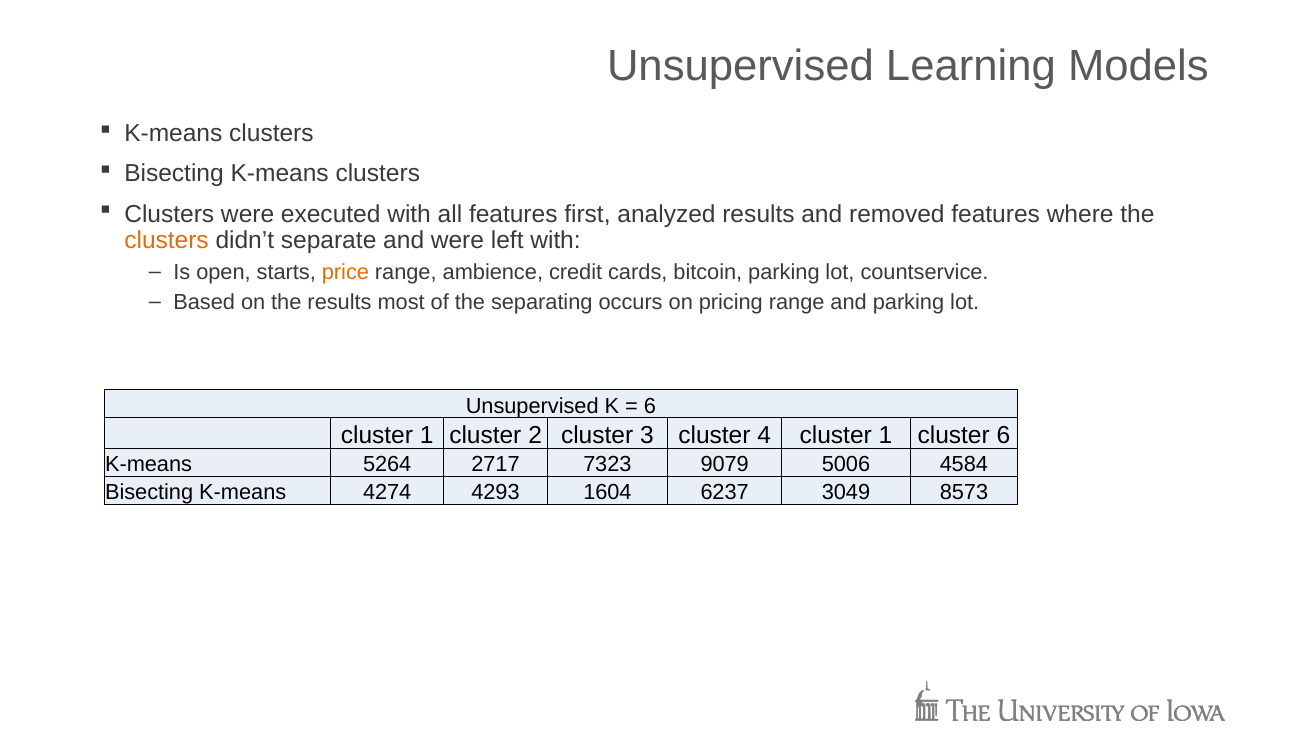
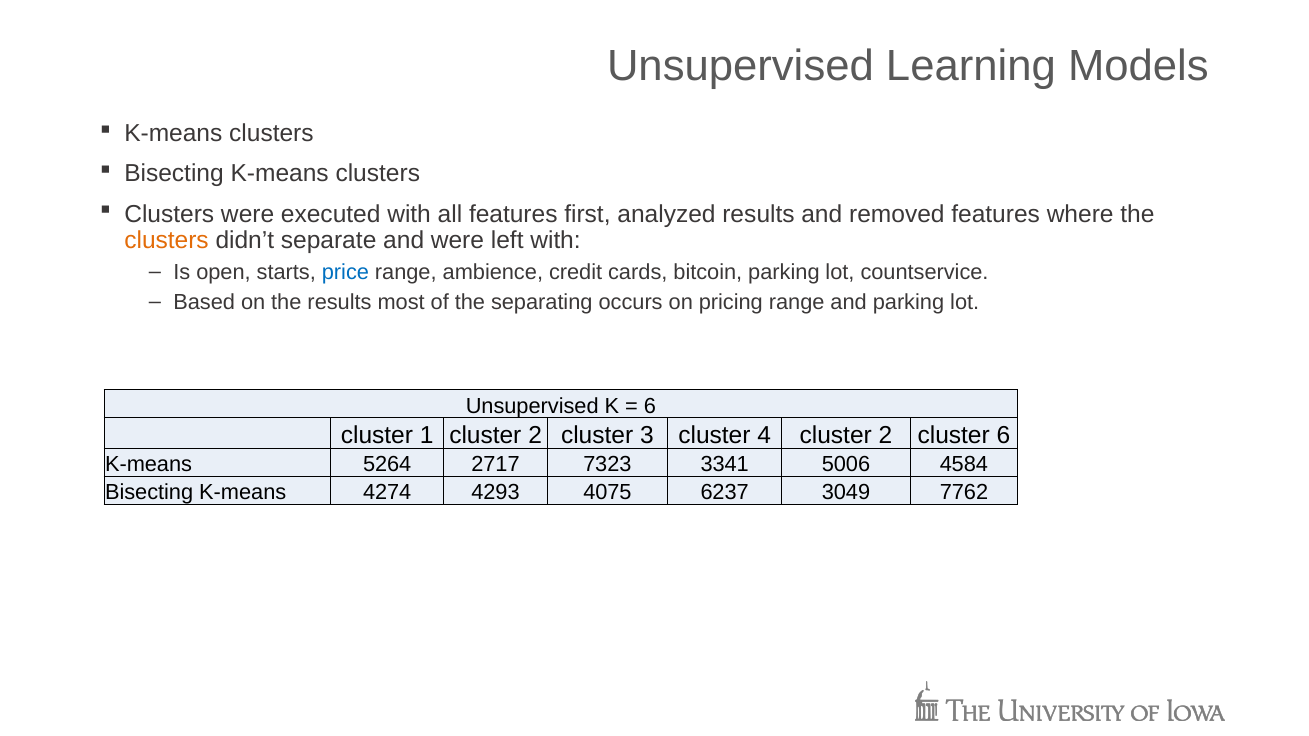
price colour: orange -> blue (345, 272)
4 cluster 1: 1 -> 2 (885, 436)
9079: 9079 -> 3341 (725, 465)
1604: 1604 -> 4075 (607, 493)
8573: 8573 -> 7762 (964, 493)
